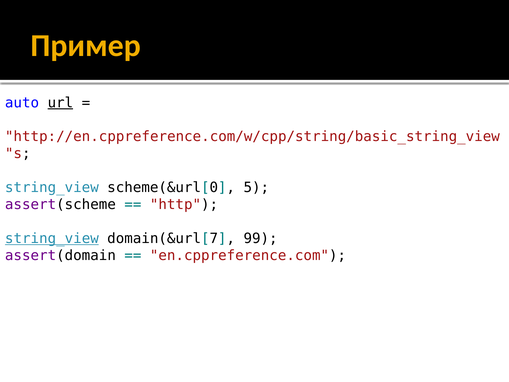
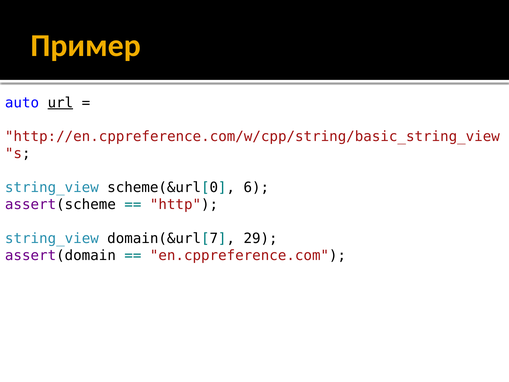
5: 5 -> 6 (256, 187)
string_view underline: present -> none (52, 238)
99: 99 -> 29 (261, 238)
